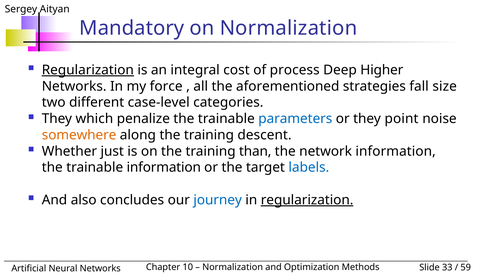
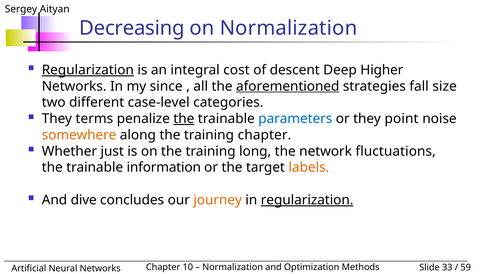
Mandatory: Mandatory -> Decreasing (132, 28)
process: process -> descent (295, 70)
force: force -> since (166, 86)
aforementioned underline: none -> present (288, 86)
which: which -> terms (94, 119)
the underline: none -> present (184, 119)
training descent: descent -> chapter (265, 135)
than: than -> long (255, 152)
network information: information -> fluctuations (396, 152)
labels colour: blue -> orange (309, 168)
also: also -> dive (84, 200)
journey colour: blue -> orange (218, 200)
